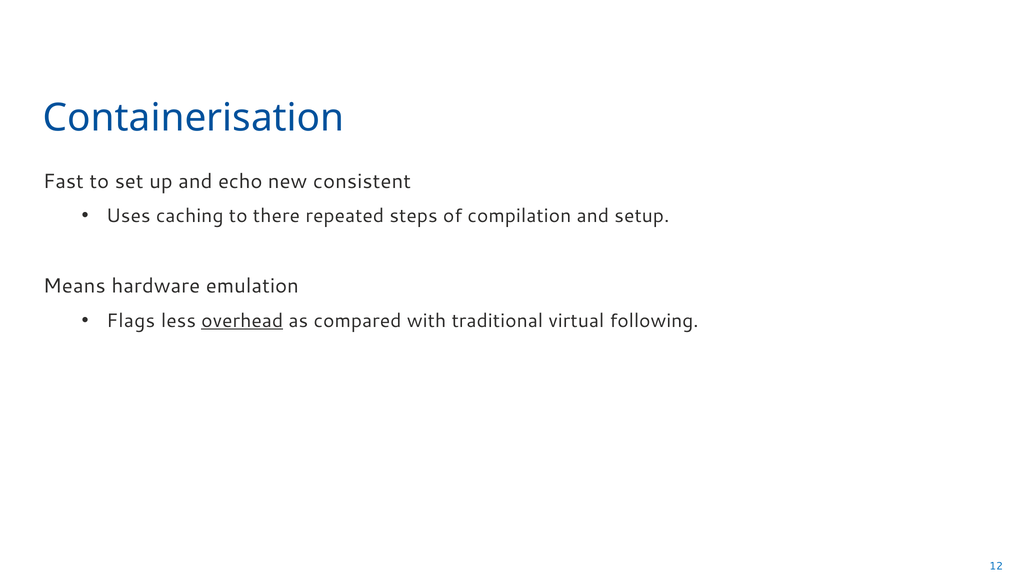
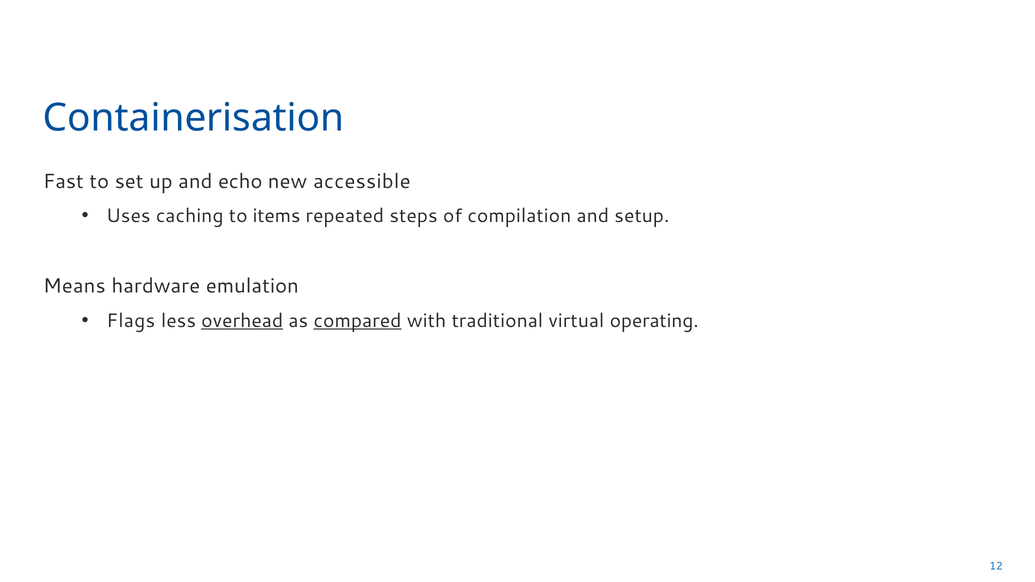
consistent: consistent -> accessible (362, 181)
there: there -> items (277, 216)
compared underline: none -> present (358, 321)
following: following -> operating (654, 321)
